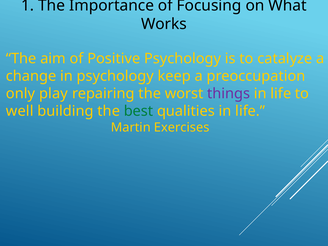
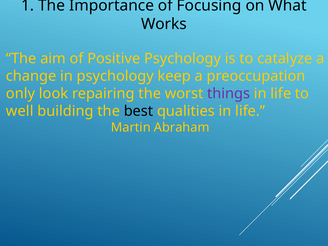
play: play -> look (53, 94)
best colour: green -> black (138, 111)
Exercises: Exercises -> Abraham (182, 127)
